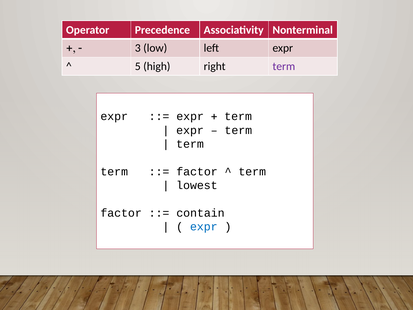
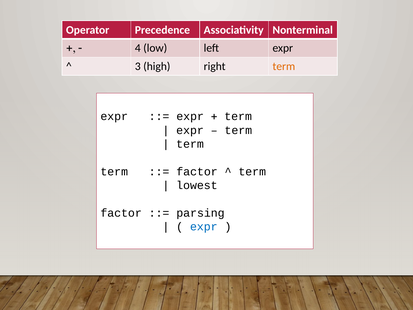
3: 3 -> 4 (138, 48)
5: 5 -> 3 (138, 66)
term colour: purple -> orange (284, 66)
contain: contain -> parsing (200, 213)
